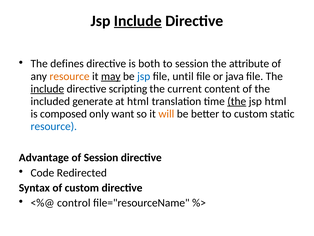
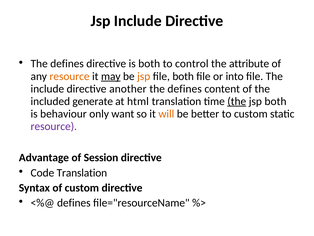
Include underline: present -> none (138, 21)
to session: session -> control (192, 64)
jsp colour: blue -> orange (144, 76)
file until: until -> both (183, 76)
java: java -> into (235, 76)
include underline: present -> none (47, 89)
scripting: scripting -> another (128, 89)
current: current -> defines (185, 89)
jsp html: html -> both (276, 101)
composed: composed -> behaviour (63, 114)
resource colour: blue -> purple (54, 126)
Code Redirected: Redirected -> Translation (82, 172)
control: control -> defines (74, 202)
